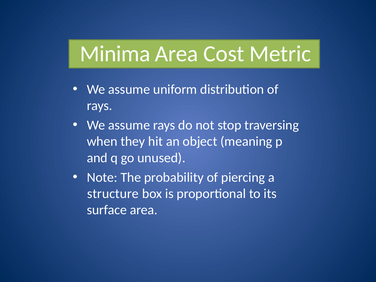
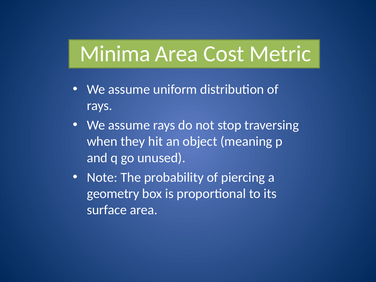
structure: structure -> geometry (113, 194)
